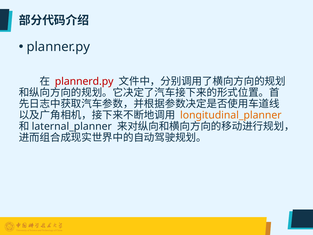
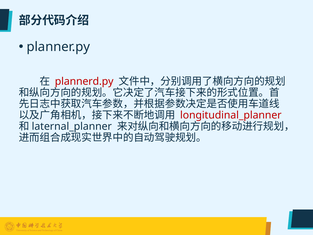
longitudinal_planner colour: orange -> red (231, 115)
